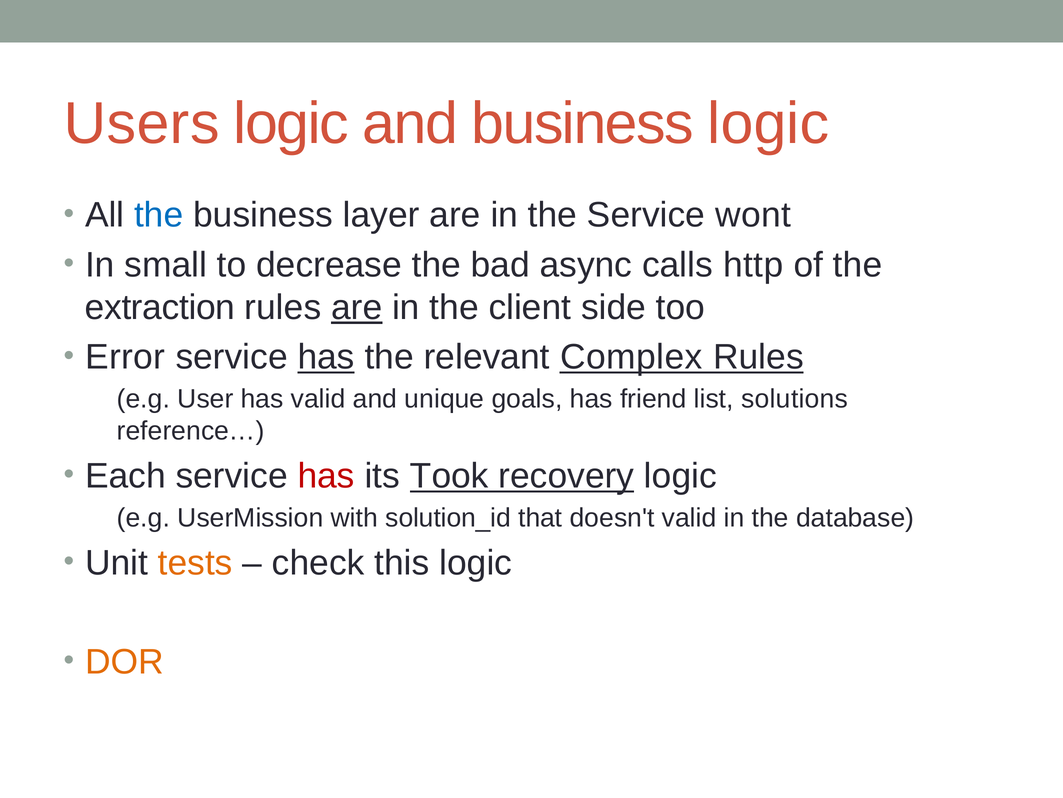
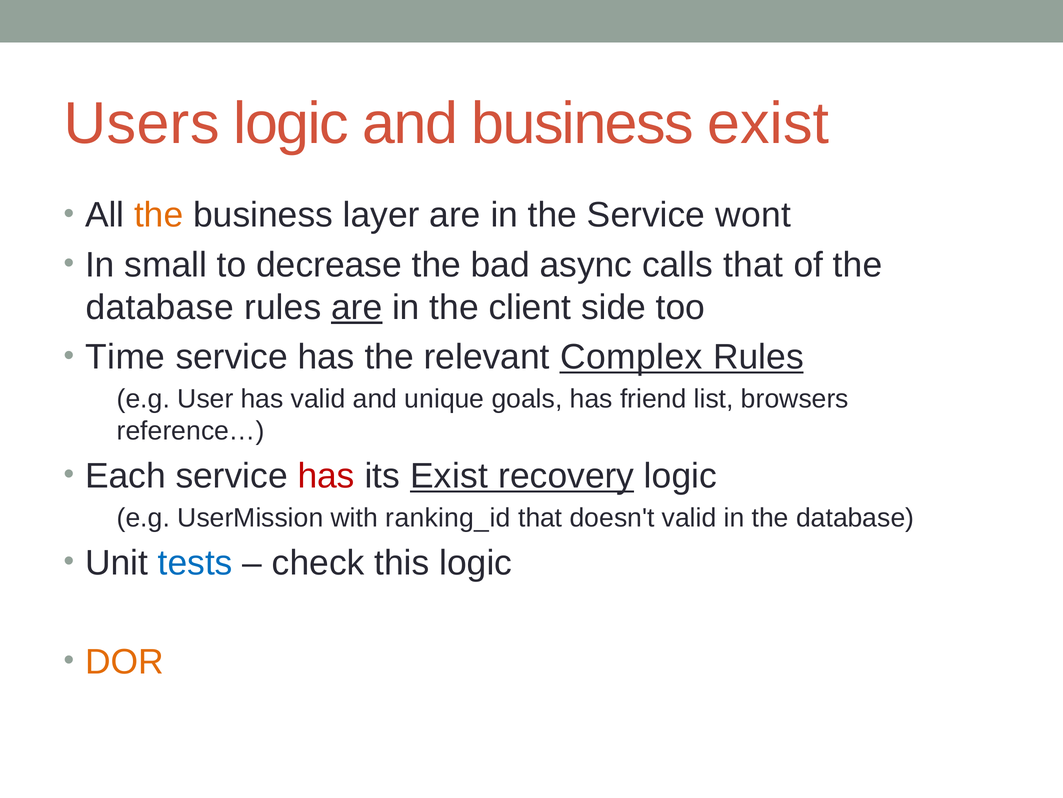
business logic: logic -> exist (768, 124)
the colour: blue -> orange (159, 215)
calls http: http -> that (753, 265)
extraction: extraction -> database (160, 307)
Error: Error -> Time (125, 357)
has underline: present -> none (326, 357)
solutions: solutions -> browsers (795, 399)
its Took: Took -> Exist (449, 475)
solution_id: solution_id -> ranking_id (448, 517)
tests colour: orange -> blue (195, 562)
